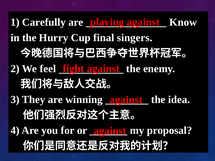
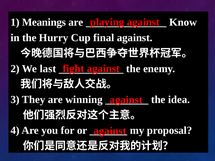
Carefully: Carefully -> Meanings (44, 22)
final singers: singers -> against (135, 38)
feel: feel -> last (48, 69)
